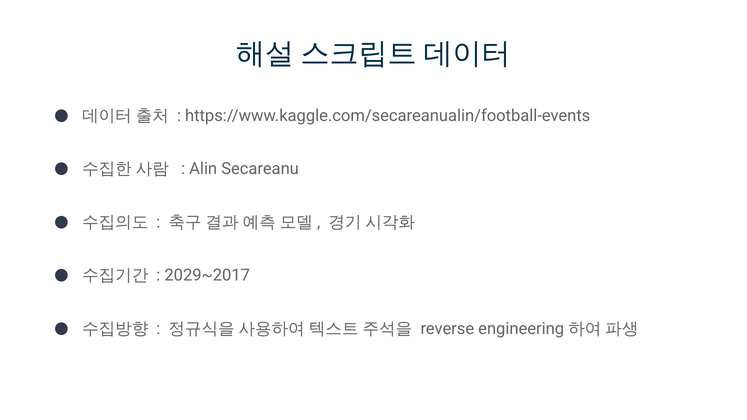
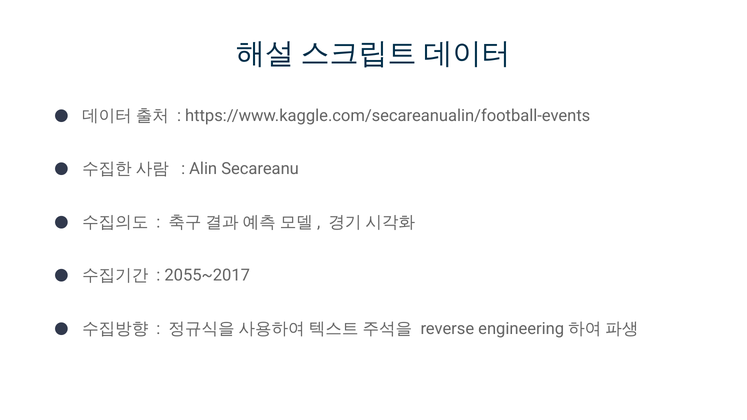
2029~2017: 2029~2017 -> 2055~2017 (207, 276)
